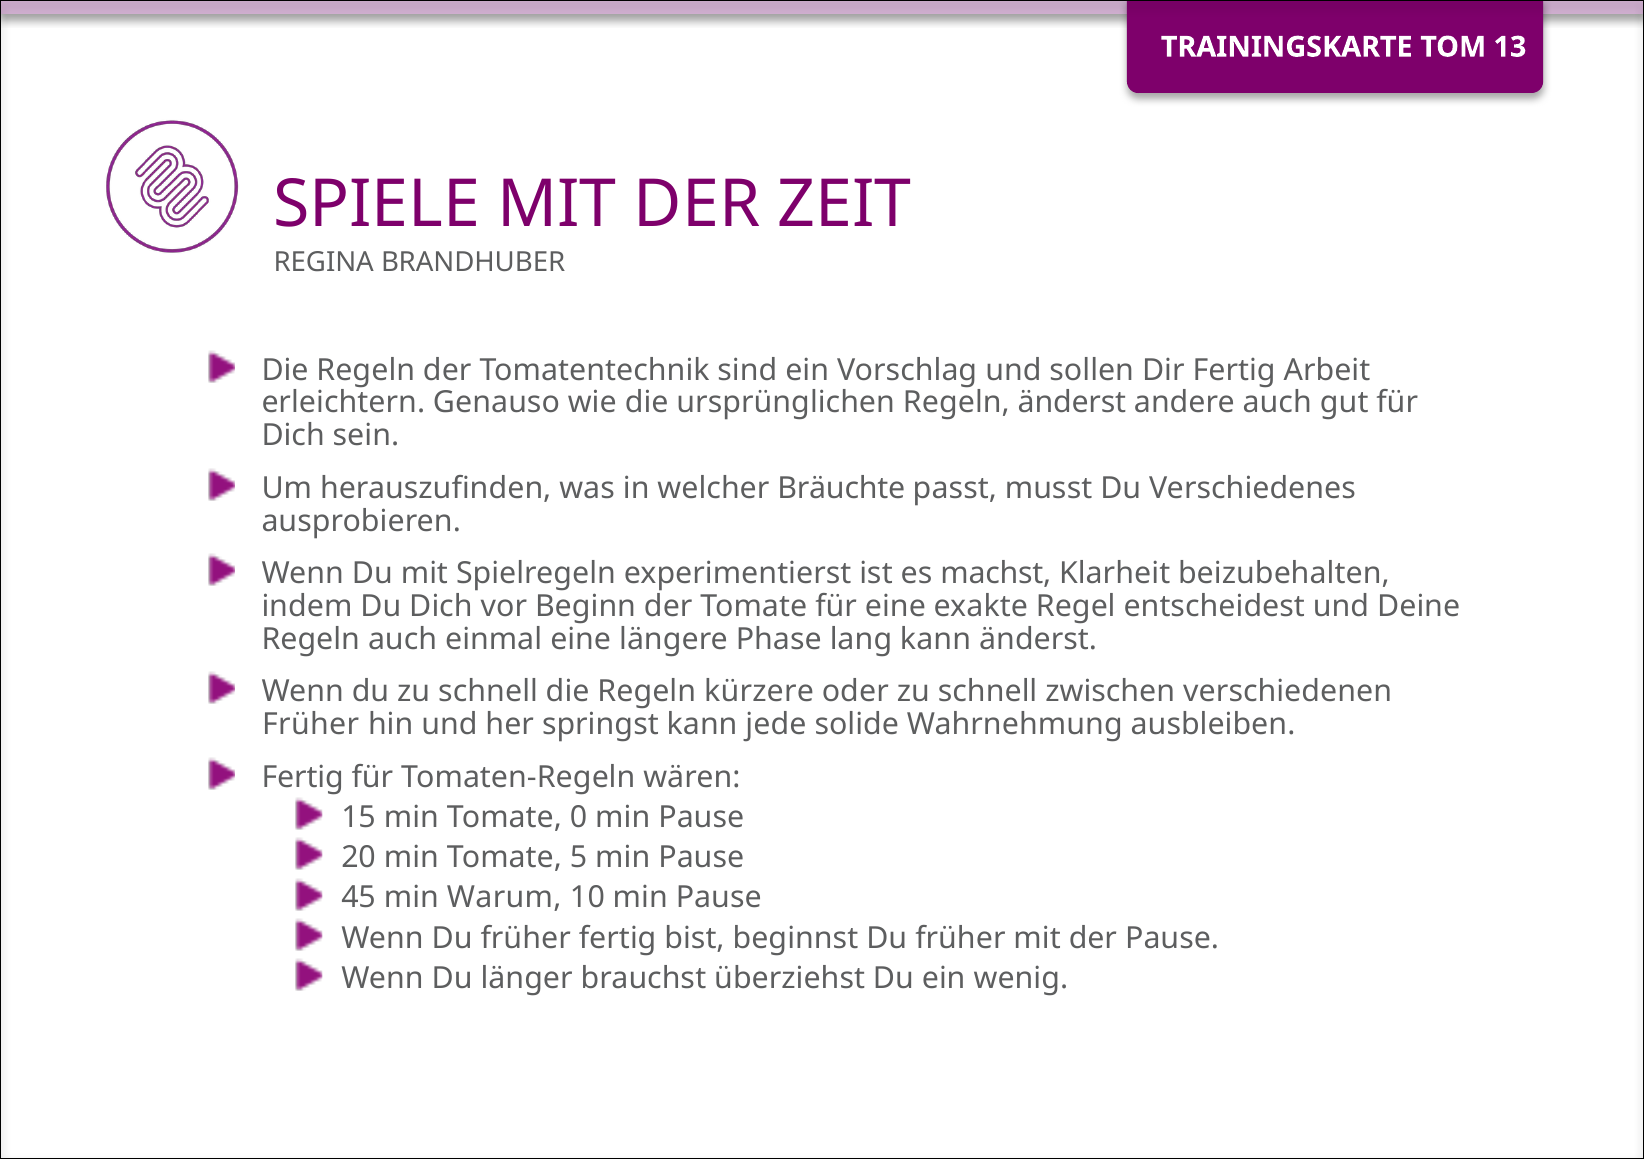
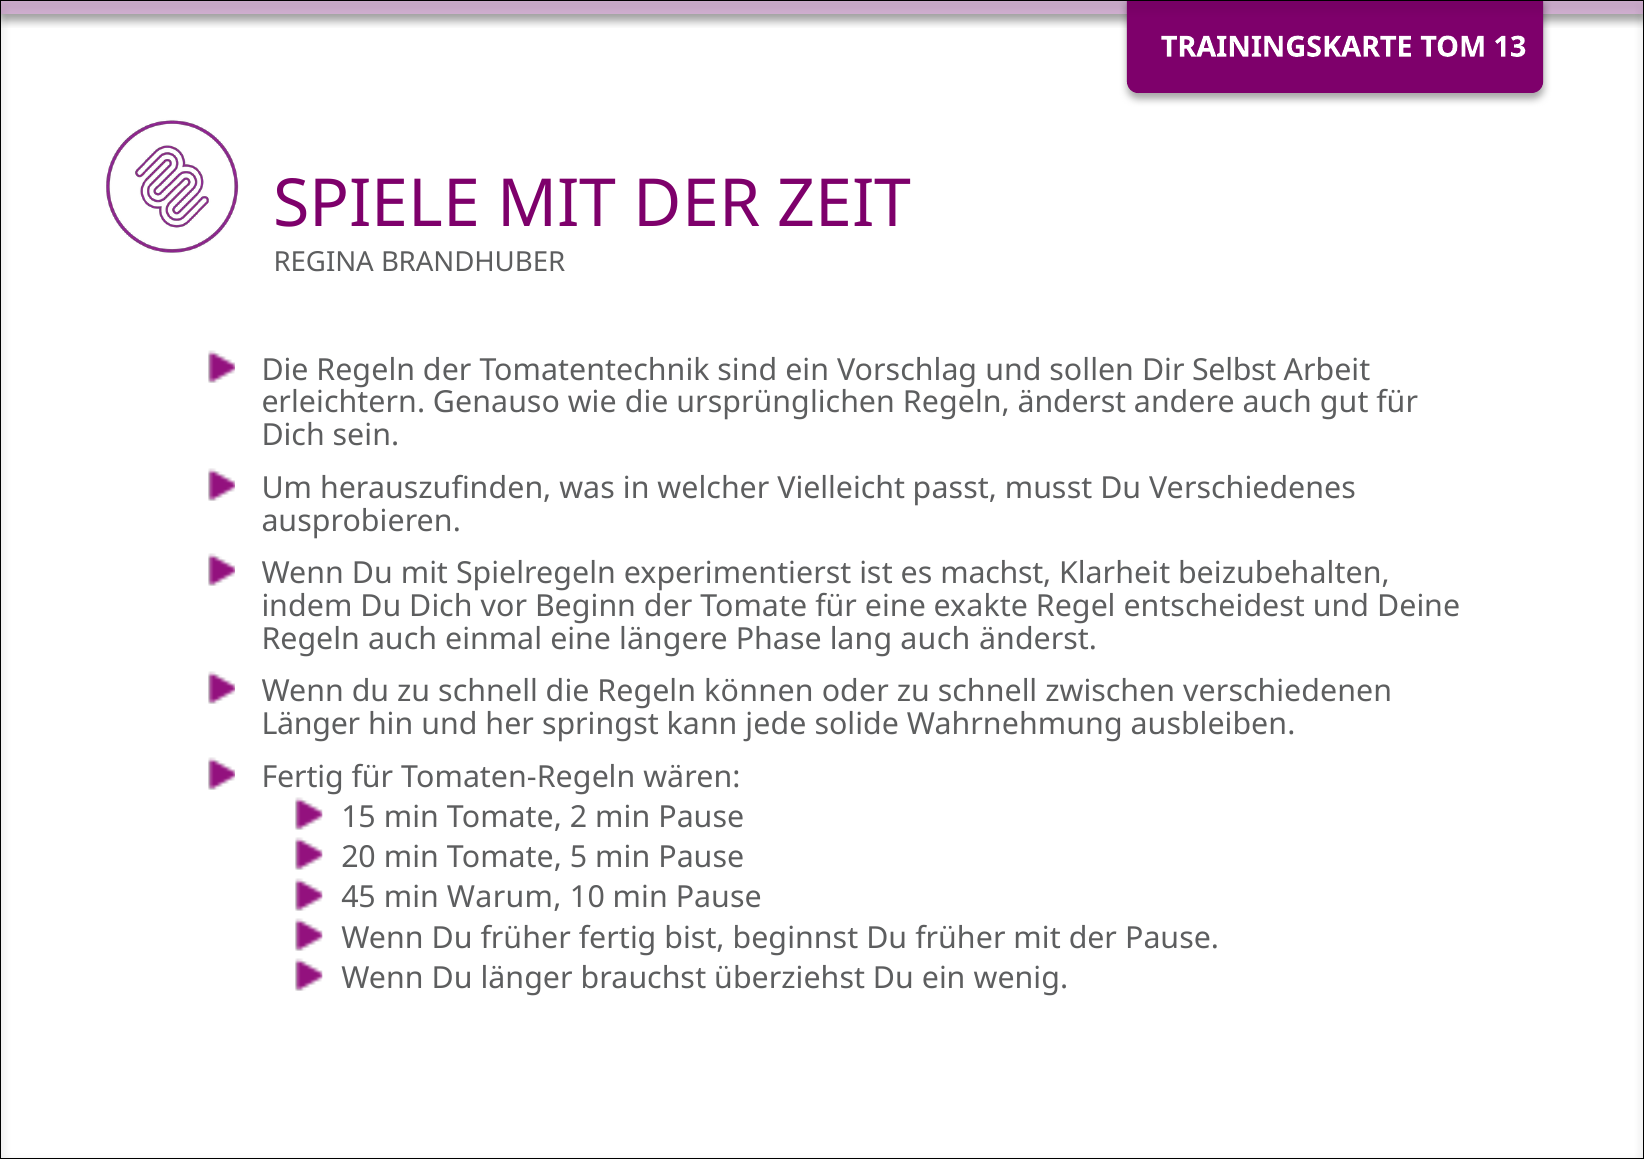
Dir Fertig: Fertig -> Selbst (1234, 370)
Bräuchte: Bräuchte -> Vielleicht (841, 488)
lang kann: kann -> auch (935, 639)
kürzere: kürzere -> können (759, 692)
Früher: Früher -> Länger (311, 725)
0: 0 -> 2 (579, 817)
